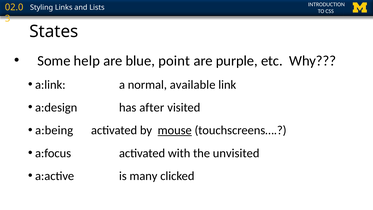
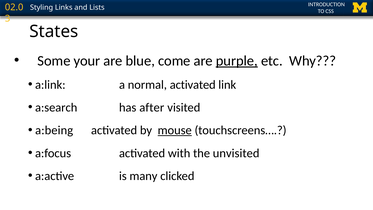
help: help -> your (87, 61)
point: point -> come (174, 61)
purple underline: none -> present (237, 61)
normal available: available -> activated (193, 85)
a:design: a:design -> a:search (56, 107)
